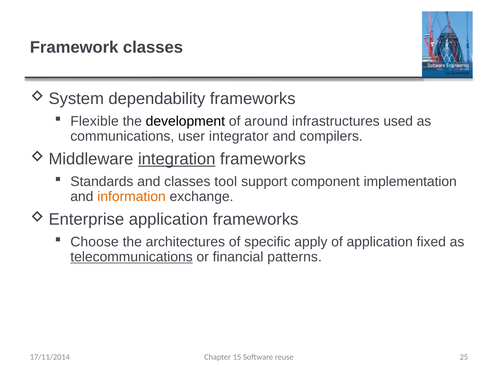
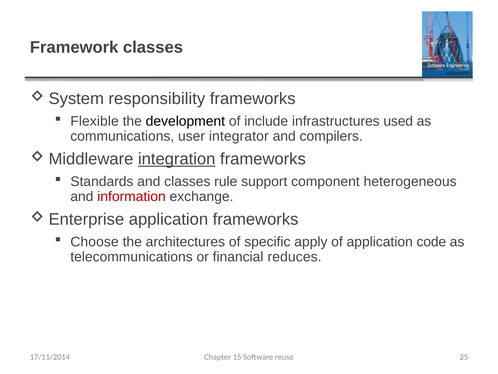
dependability: dependability -> responsibility (157, 99)
around: around -> include (266, 121)
tool: tool -> rule (226, 181)
implementation: implementation -> heterogeneous (410, 181)
information colour: orange -> red (132, 196)
fixed: fixed -> code (431, 242)
telecommunications underline: present -> none (132, 257)
patterns: patterns -> reduces (295, 257)
